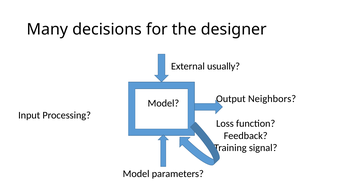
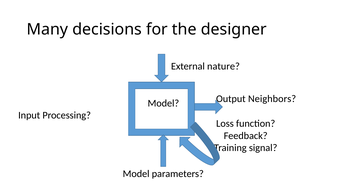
usually: usually -> nature (223, 66)
